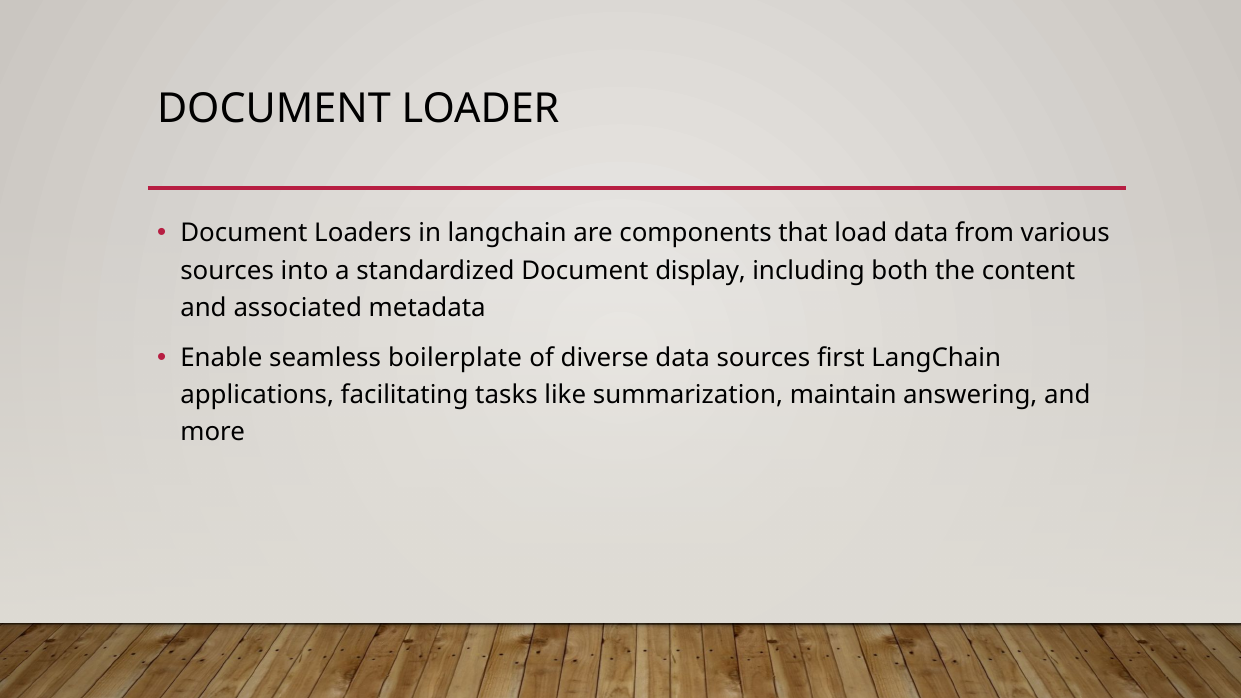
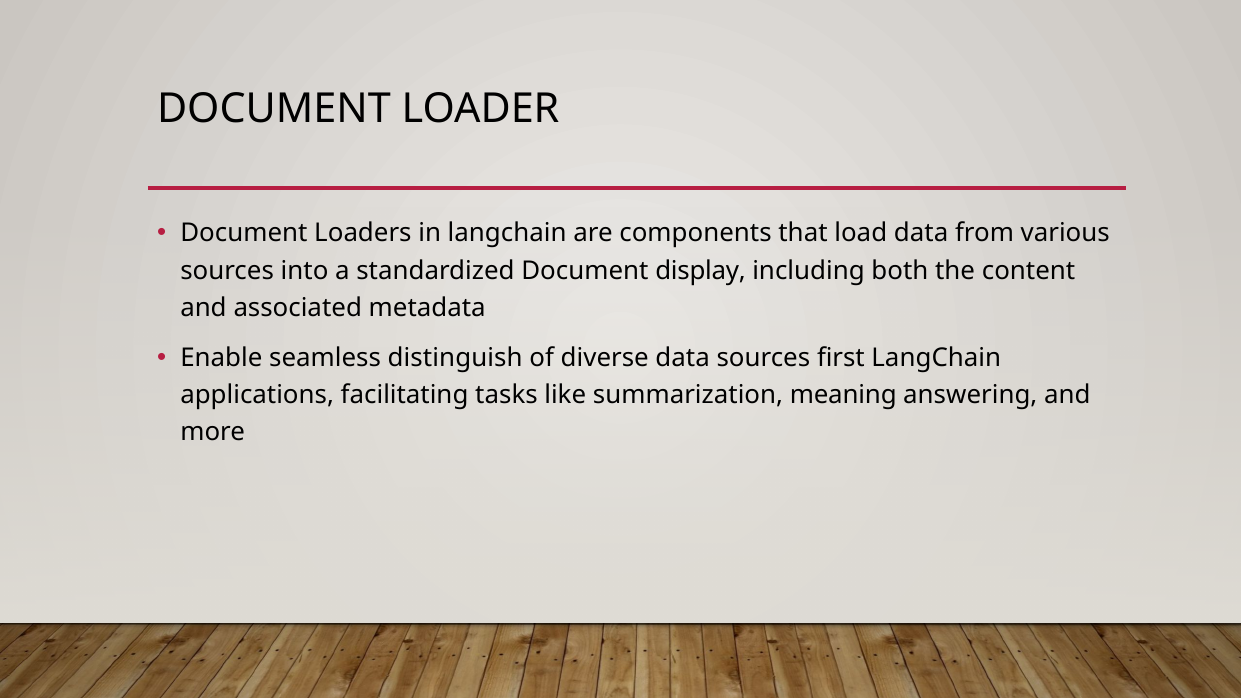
boilerplate: boilerplate -> distinguish (455, 358)
maintain: maintain -> meaning (843, 395)
